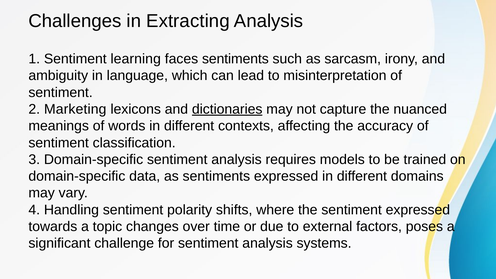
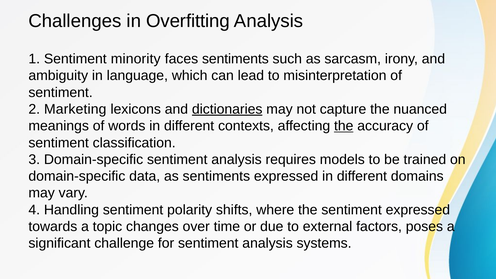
Extracting: Extracting -> Overfitting (188, 21)
learning: learning -> minority (136, 59)
the underline: none -> present (344, 126)
